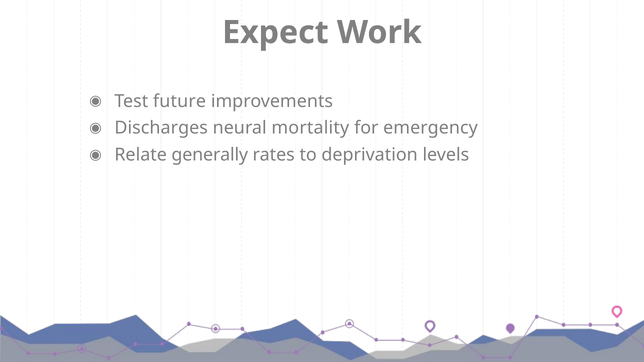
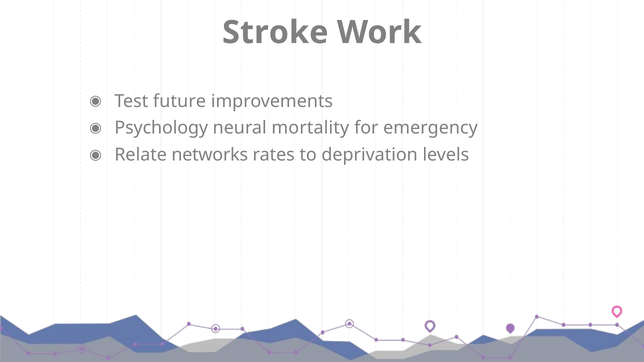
Expect: Expect -> Stroke (275, 33)
Discharges: Discharges -> Psychology (161, 128)
generally: generally -> networks (210, 155)
